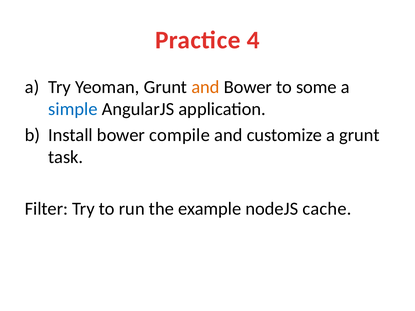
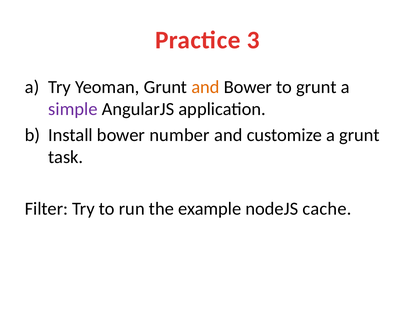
4: 4 -> 3 (253, 40)
to some: some -> grunt (316, 87)
simple colour: blue -> purple (73, 109)
compile: compile -> number (180, 135)
